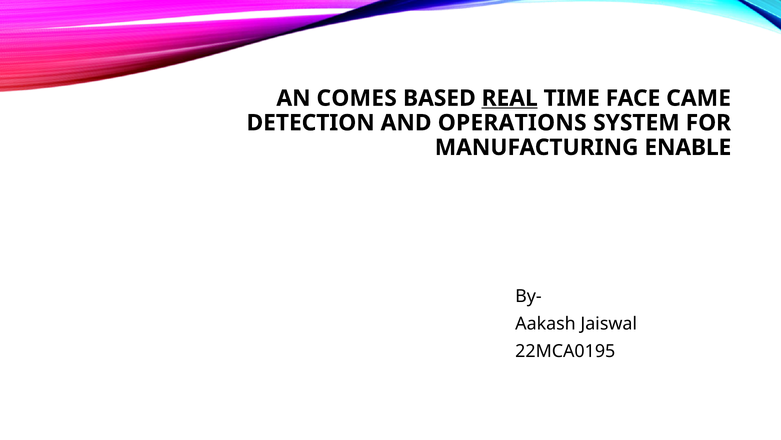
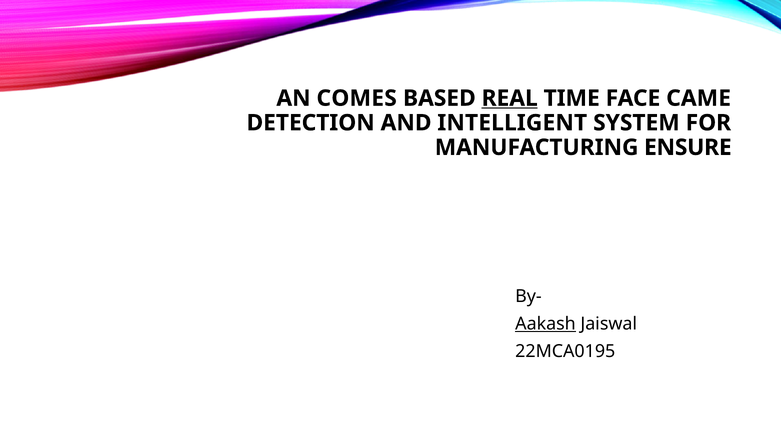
OPERATIONS: OPERATIONS -> INTELLIGENT (512, 123)
ENABLE: ENABLE -> ENSURE (688, 147)
Aakash underline: none -> present (546, 323)
